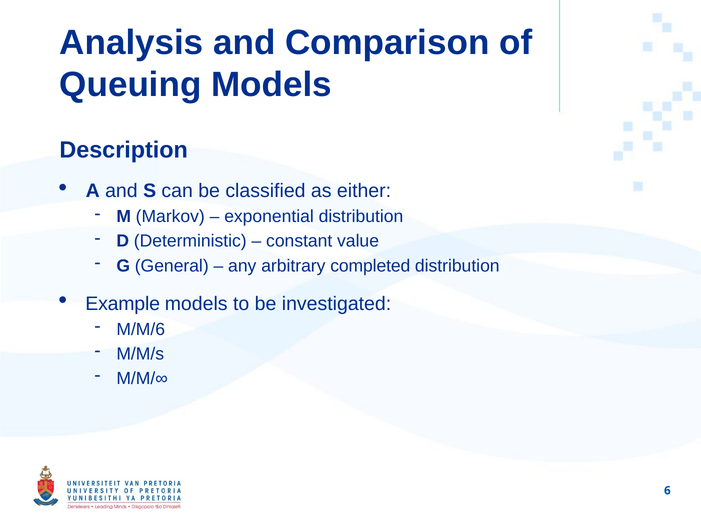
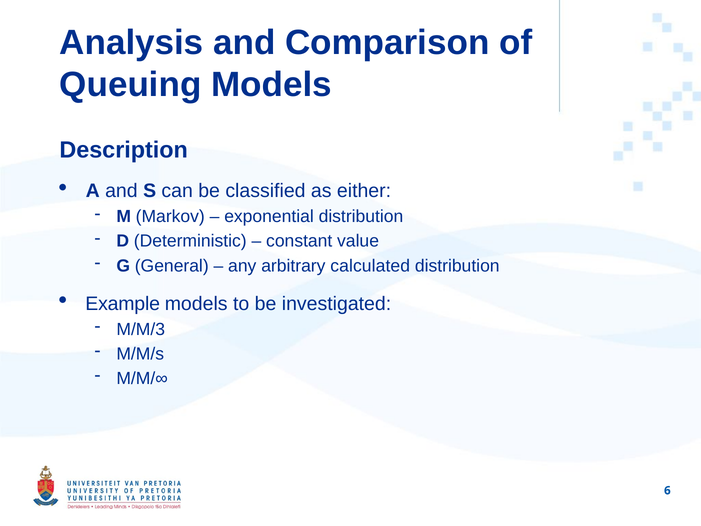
completed: completed -> calculated (370, 266)
M/M/6: M/M/6 -> M/M/3 (141, 329)
